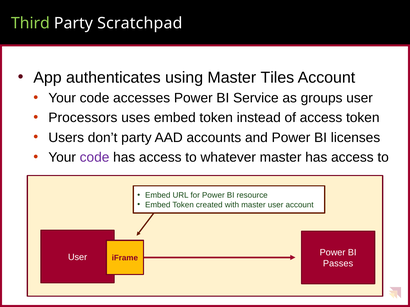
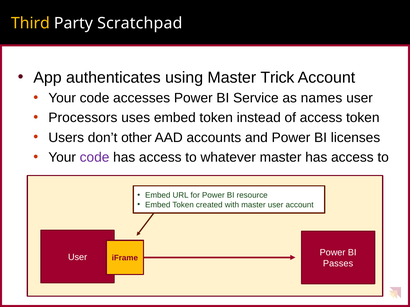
Third colour: light green -> yellow (30, 23)
Tiles: Tiles -> Trick (277, 78)
groups: groups -> names (322, 98)
don’t party: party -> other (136, 138)
